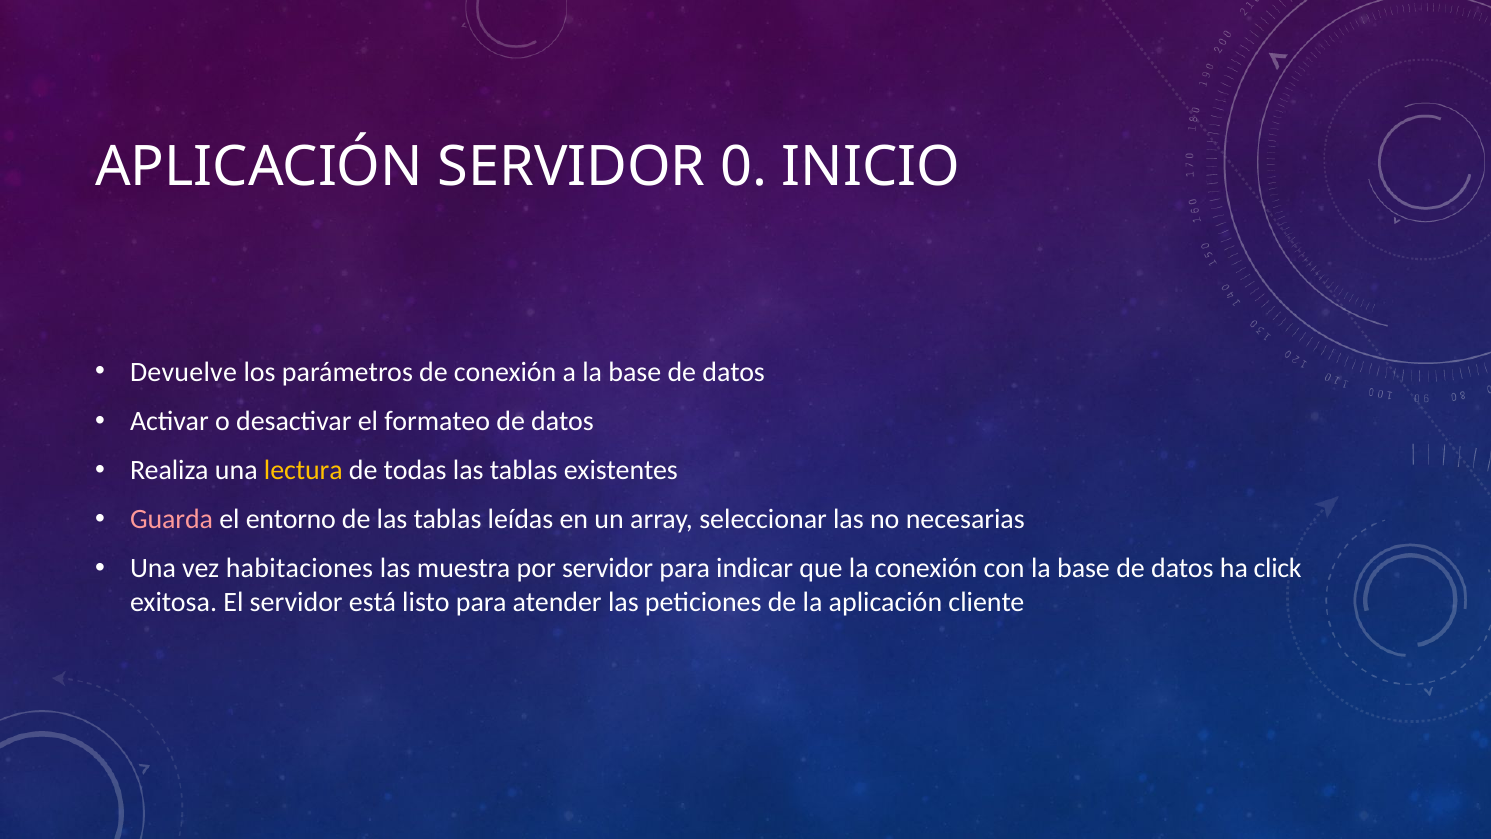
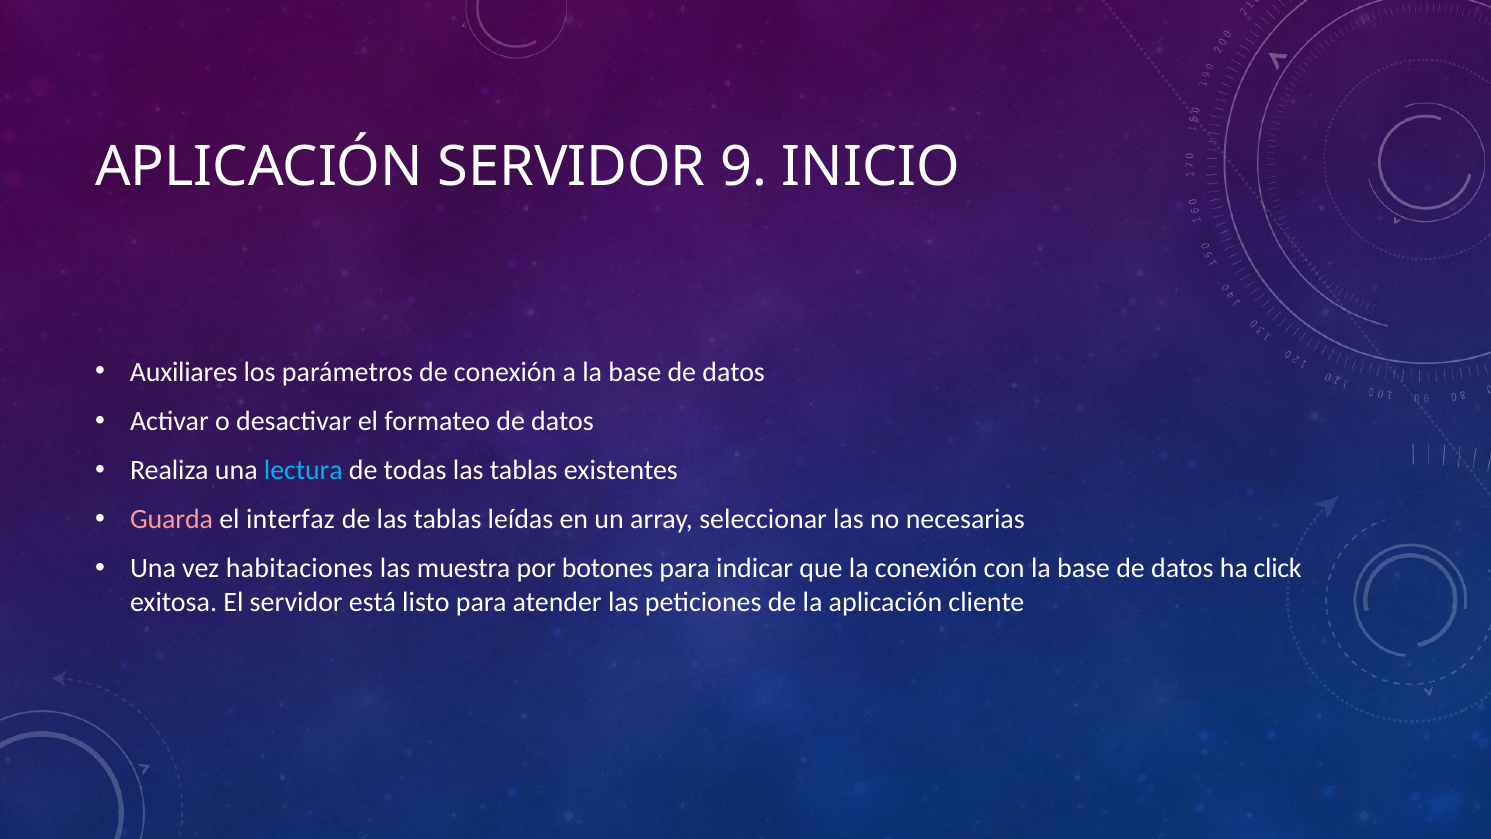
0: 0 -> 9 (744, 167)
Devuelve: Devuelve -> Auxiliares (184, 372)
lectura colour: yellow -> light blue (303, 470)
entorno: entorno -> interfaz (291, 519)
por servidor: servidor -> botones (608, 568)
